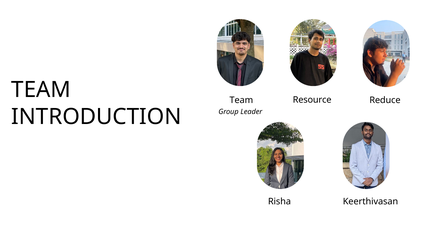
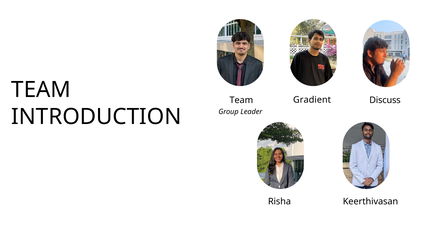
Resource: Resource -> Gradient (312, 100)
Reduce: Reduce -> Discuss (385, 100)
